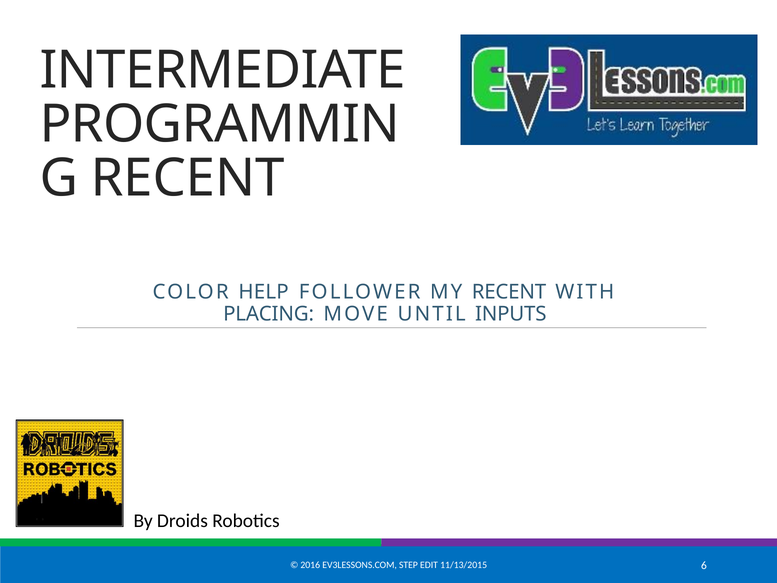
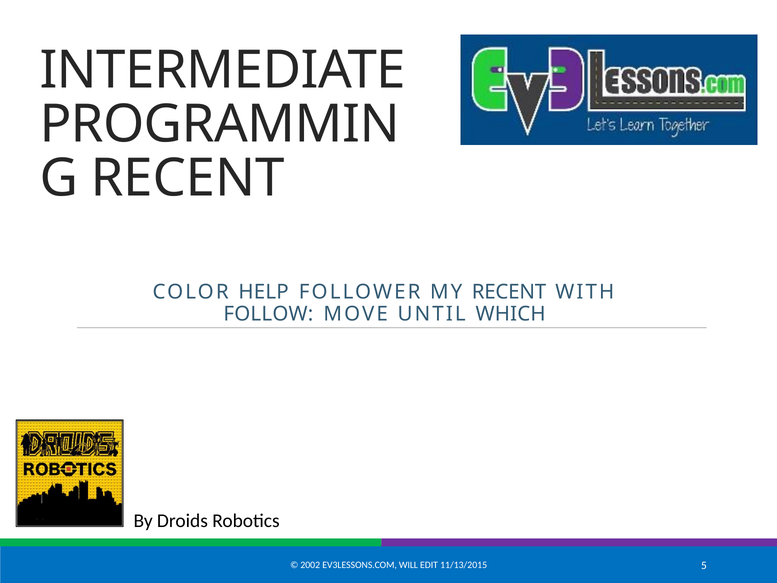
PLACING: PLACING -> FOLLOW (268, 314)
INPUTS: INPUTS -> WHICH (511, 314)
2016: 2016 -> 2002 (310, 565)
STEP: STEP -> WILL (408, 565)
6: 6 -> 5 (704, 565)
